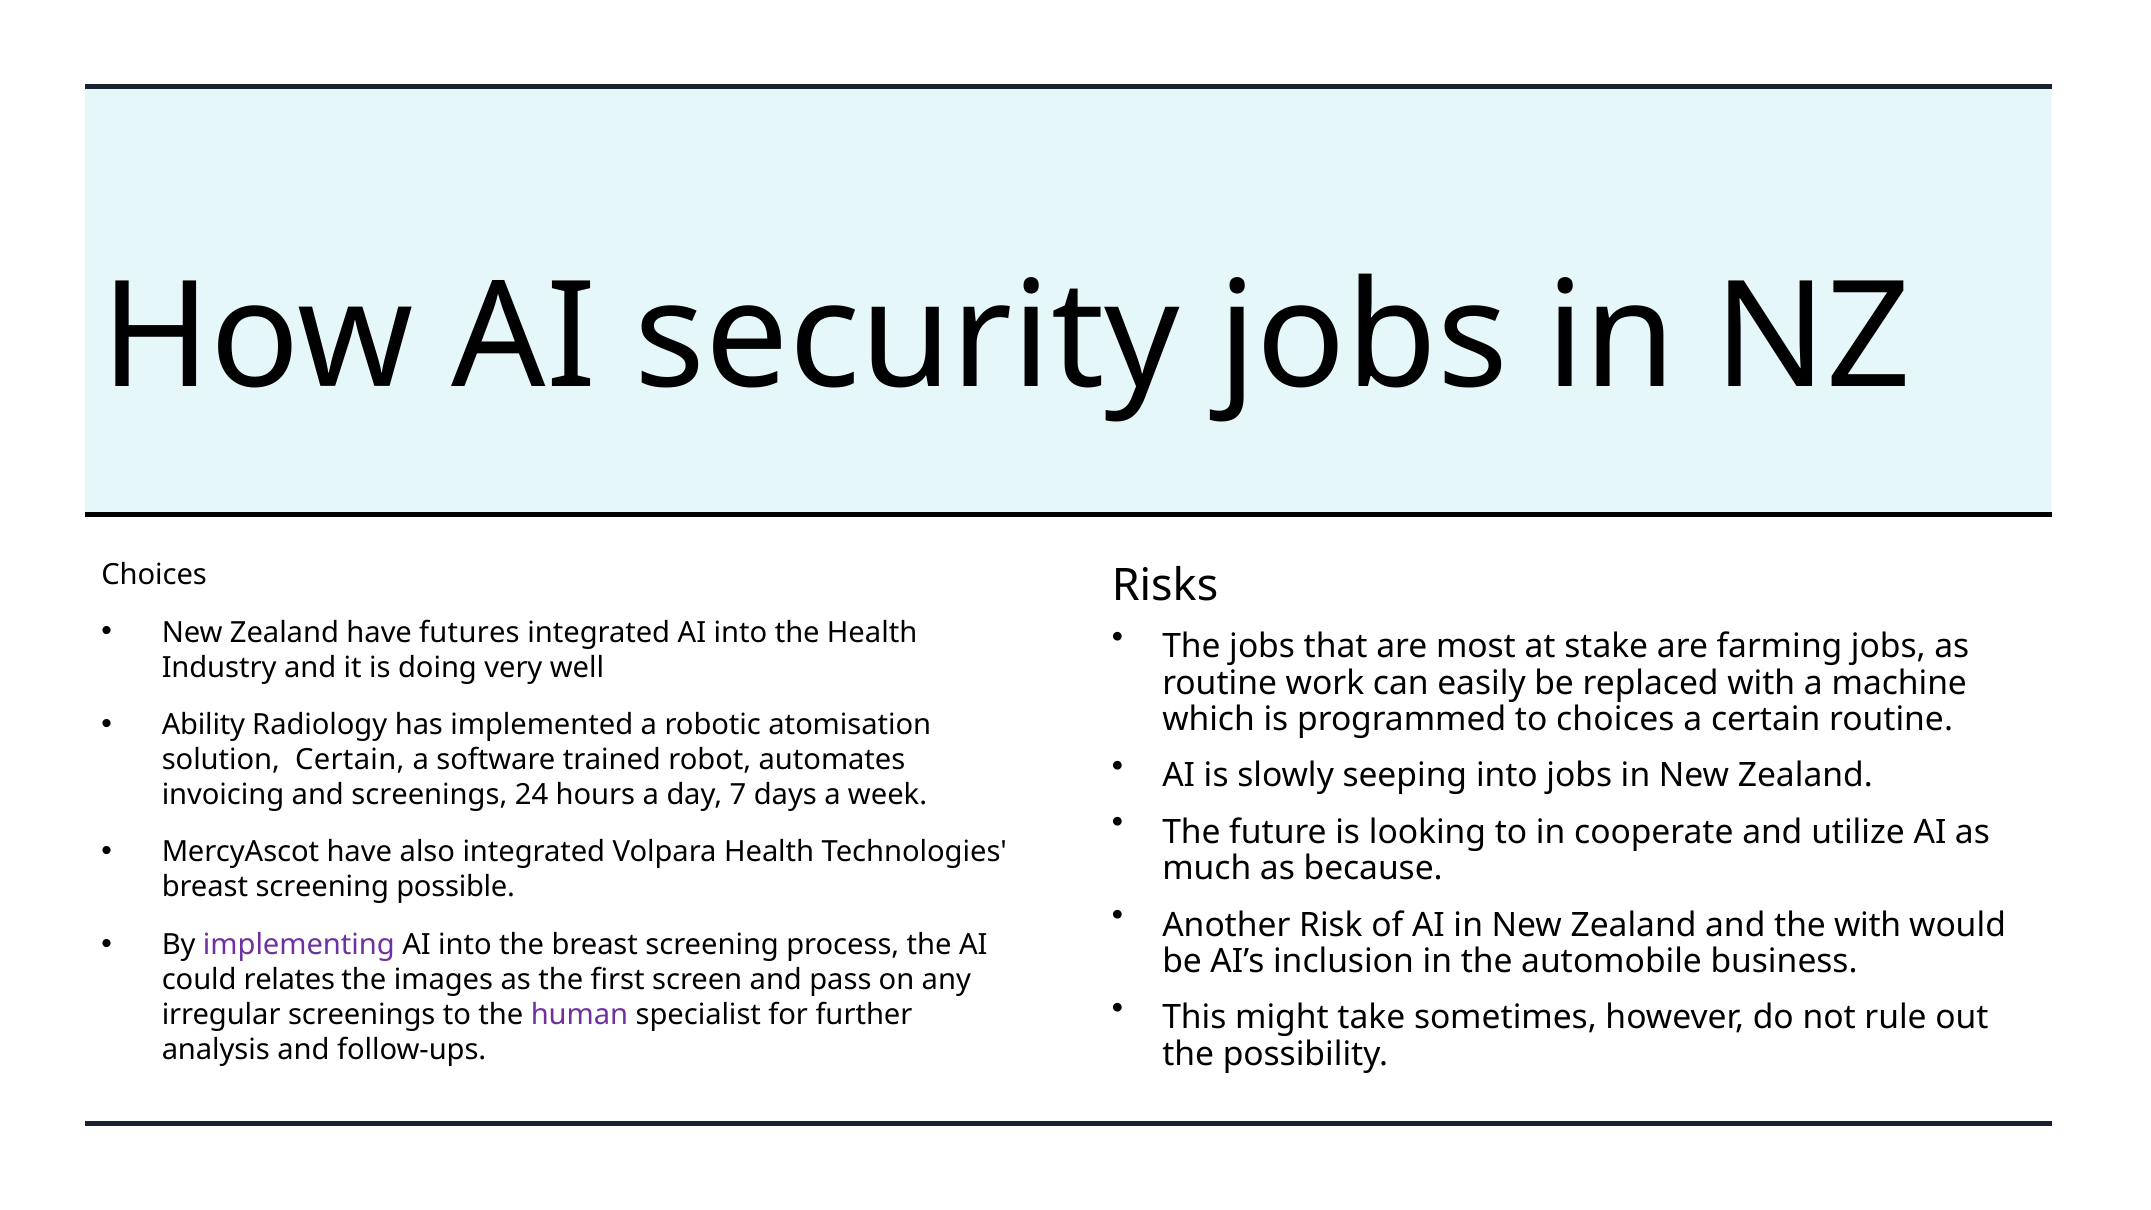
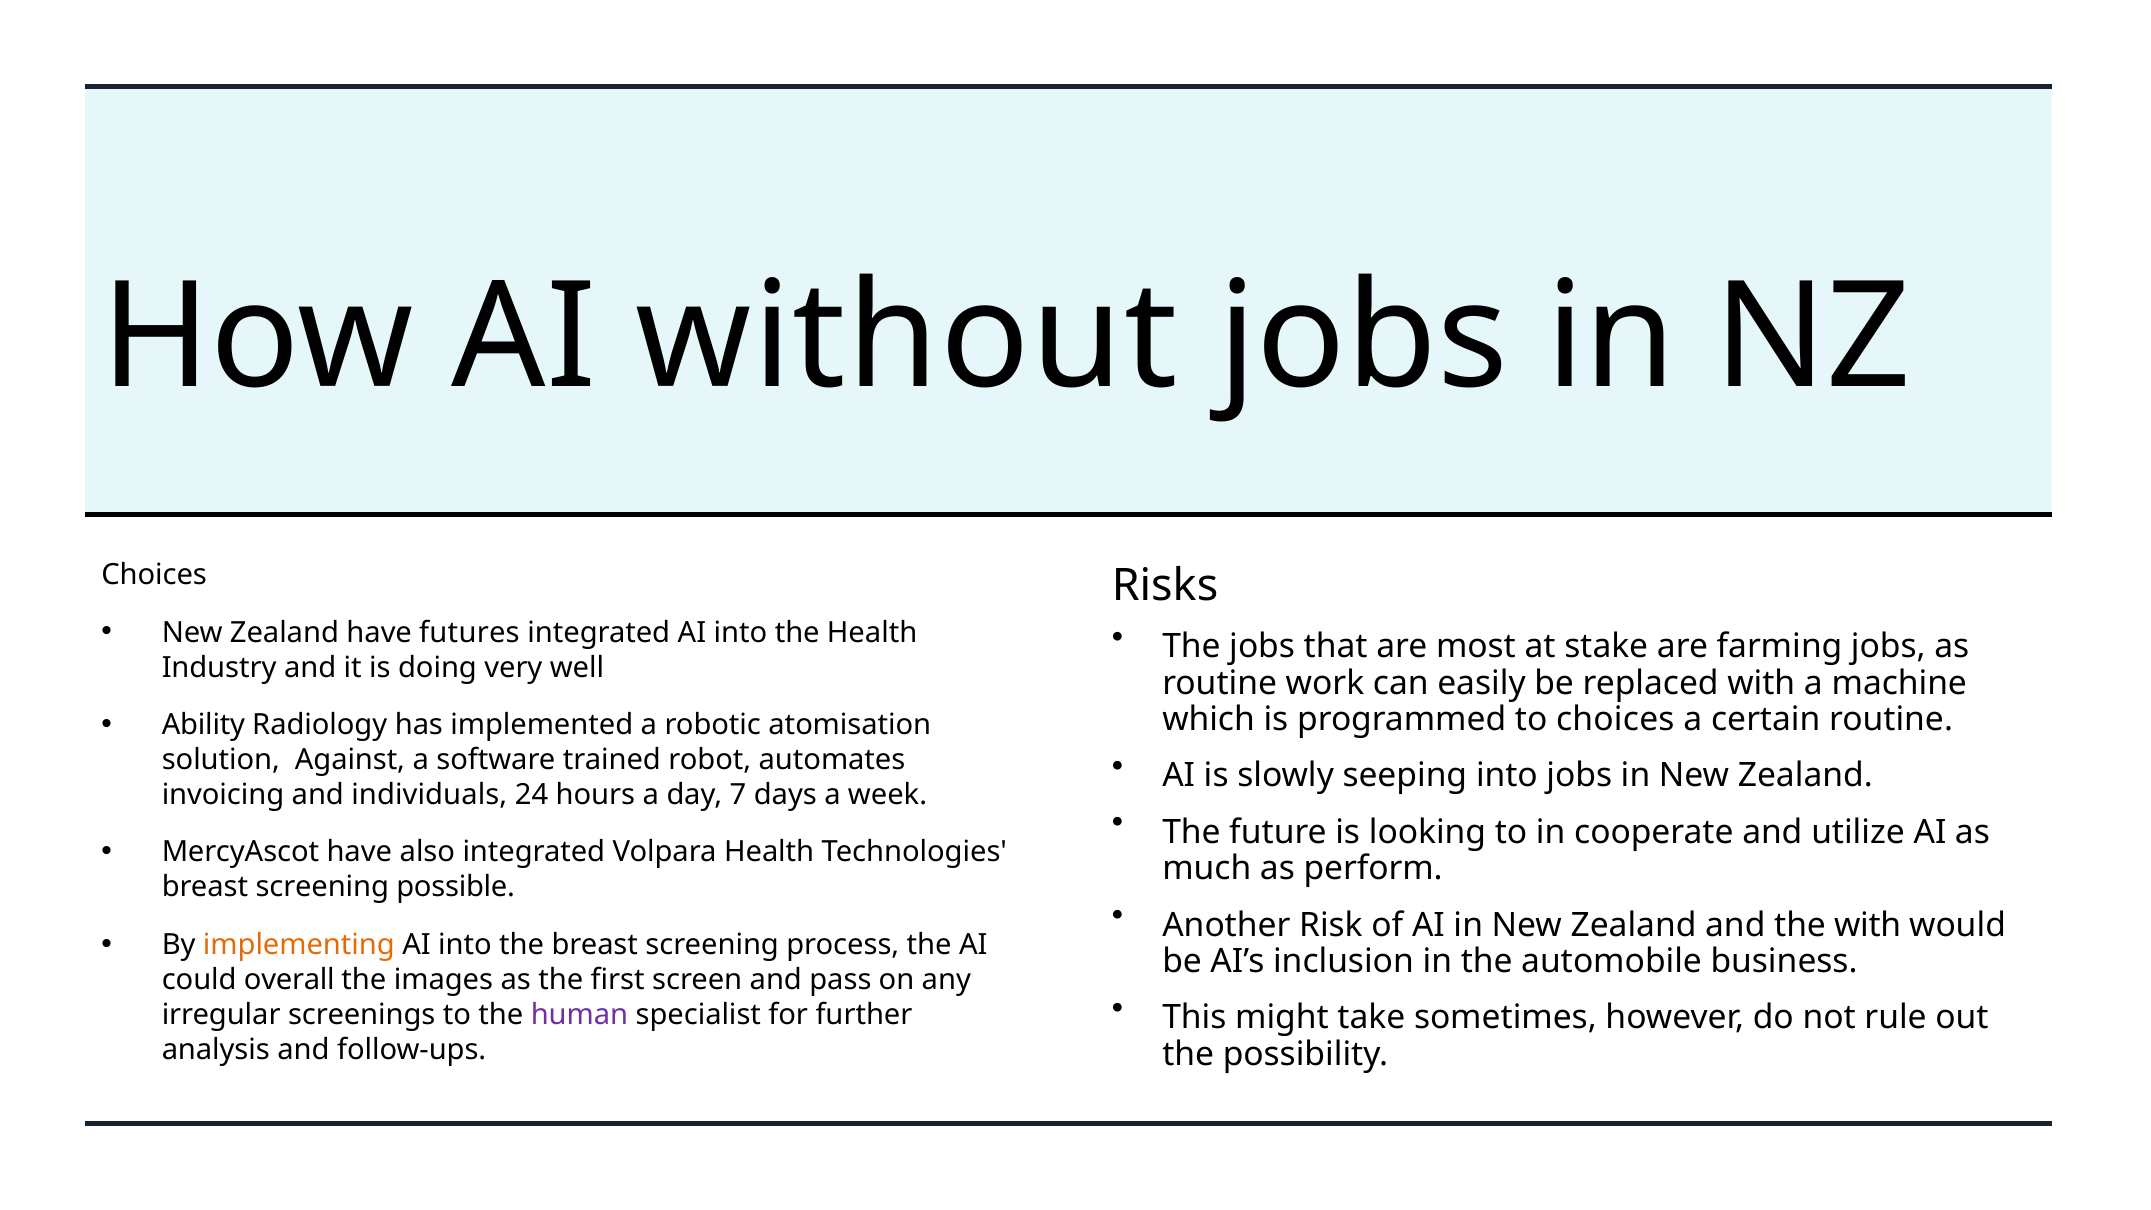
security: security -> without (907, 338)
solution Certain: Certain -> Against (350, 760)
and screenings: screenings -> individuals (429, 795)
because: because -> perform (1373, 869)
implementing colour: purple -> orange (299, 945)
relates: relates -> overall (289, 980)
